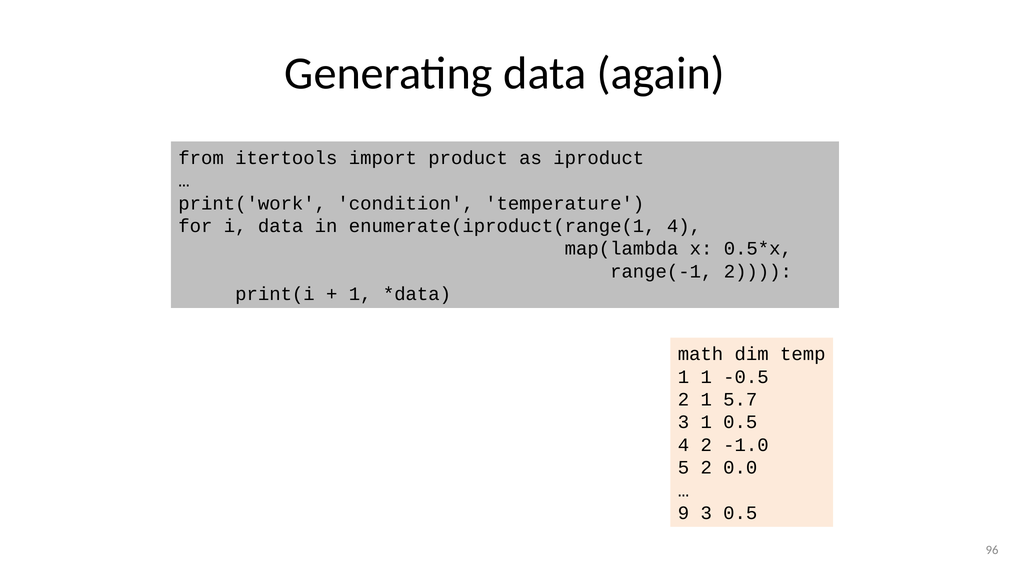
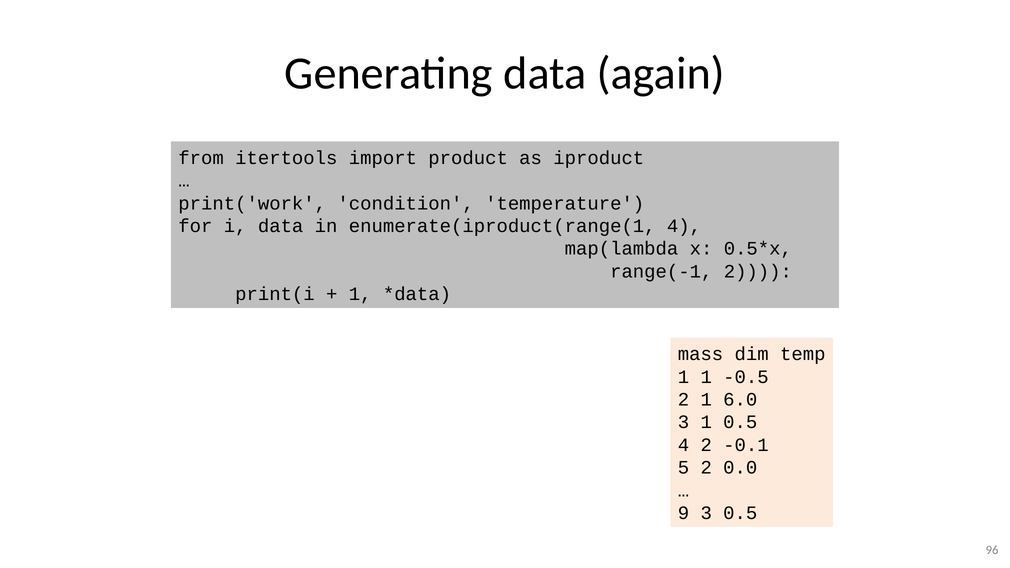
math: math -> mass (701, 354)
5.7: 5.7 -> 6.0 (740, 400)
-1.0: -1.0 -> -0.1 (746, 445)
